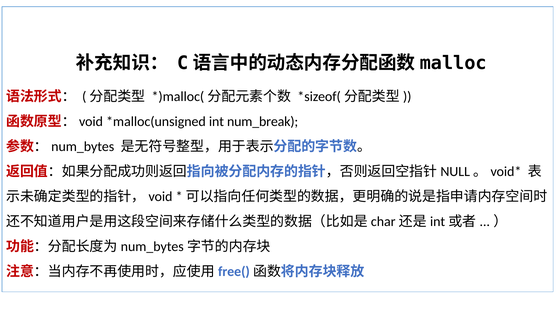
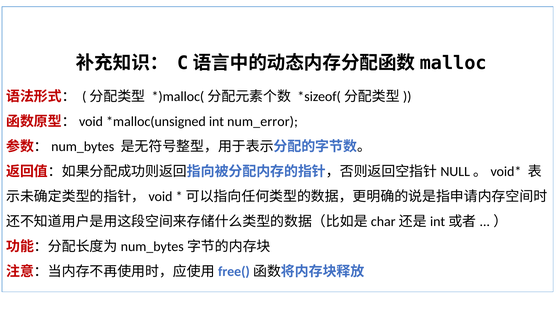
num_break: num_break -> num_error (262, 121)
